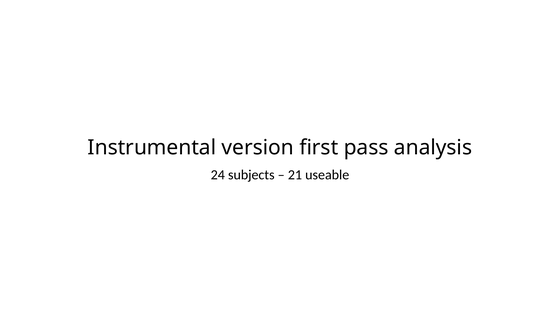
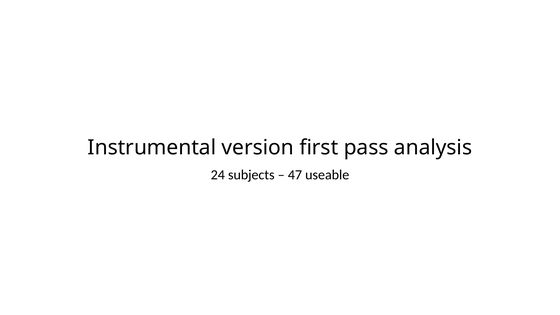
21: 21 -> 47 (295, 175)
